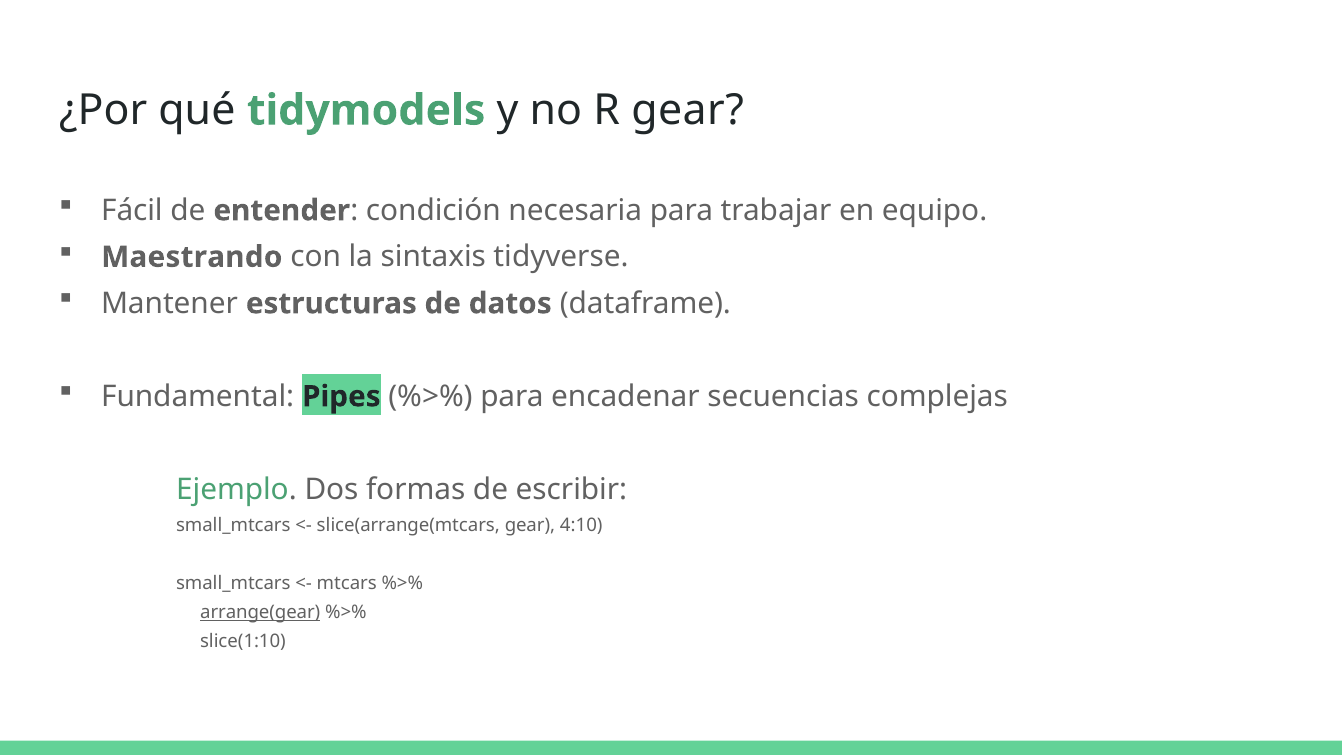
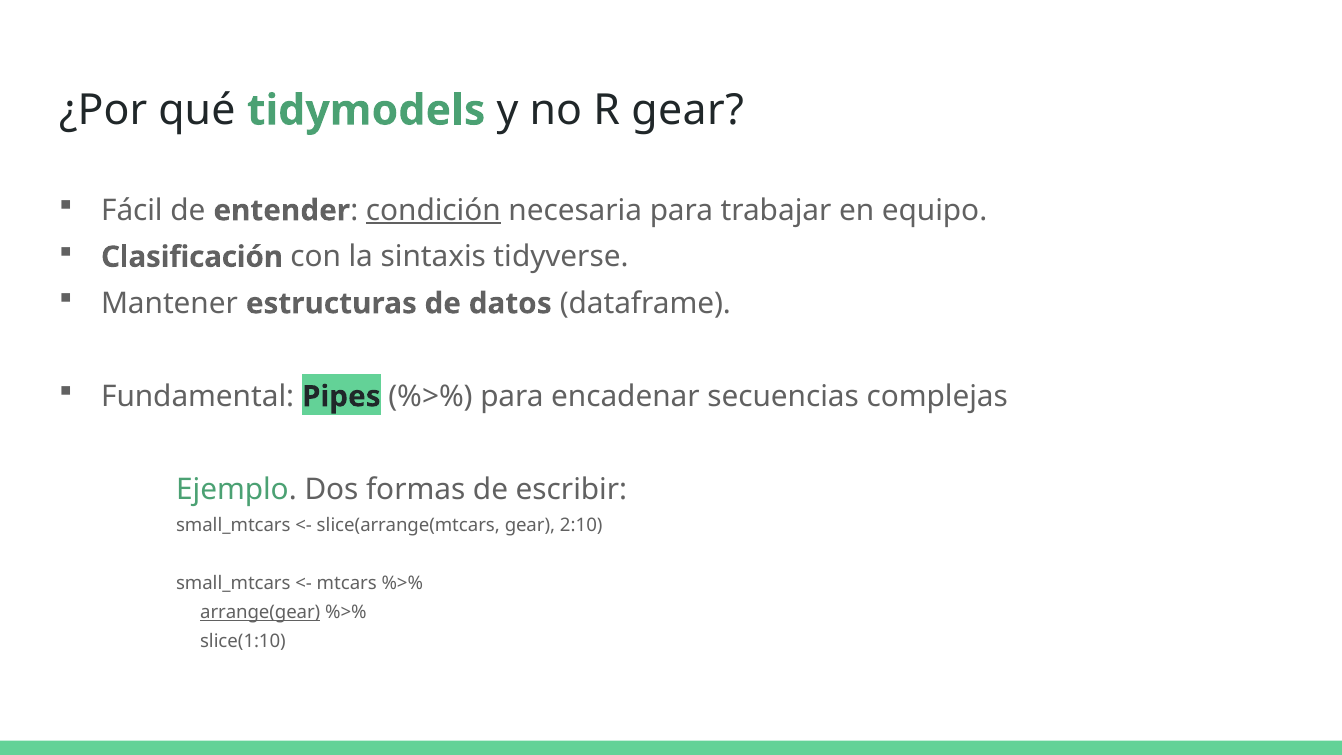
condición underline: none -> present (433, 210)
Maestrando: Maestrando -> Clasificación (192, 257)
4:10: 4:10 -> 2:10 (581, 526)
